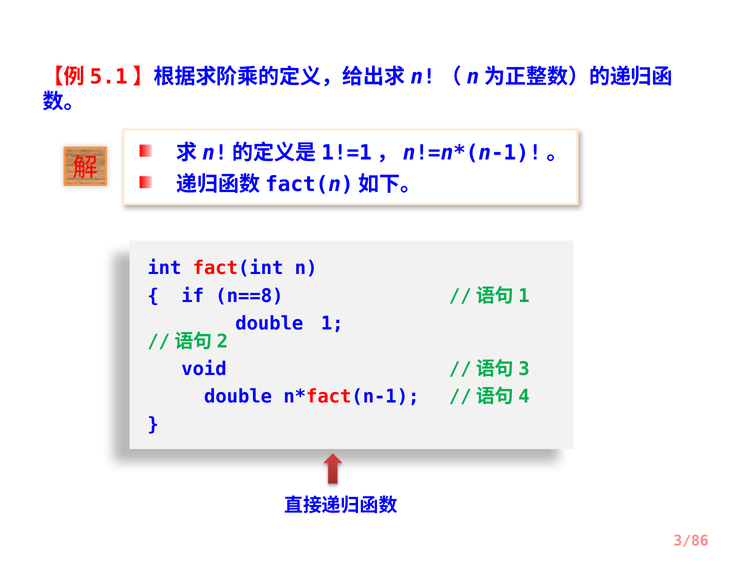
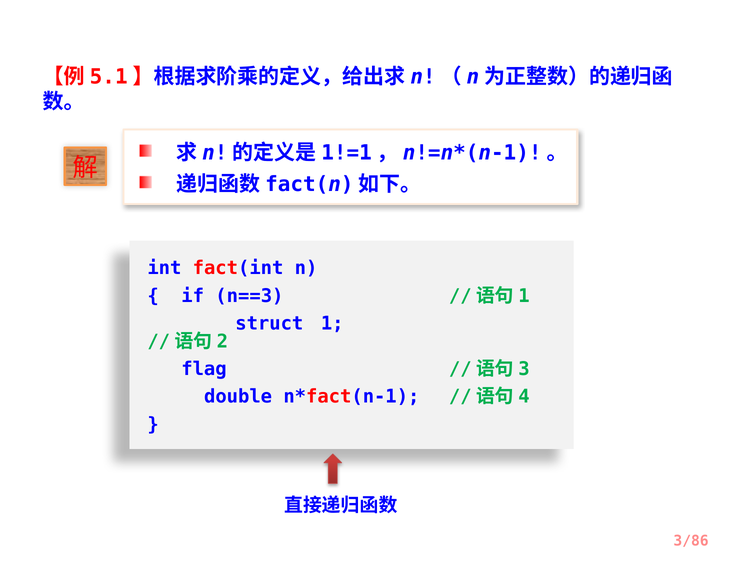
n==8: n==8 -> n==3 (249, 296)
double: double -> struct (269, 323)
void: void -> flag (204, 369)
